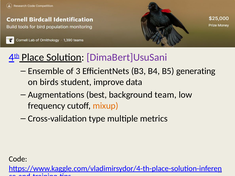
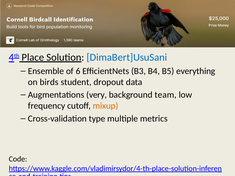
DimaBert]UsuSani colour: purple -> blue (127, 57)
3: 3 -> 6 (78, 71)
generating: generating -> everything (196, 71)
improve: improve -> dropout (109, 82)
best: best -> very (97, 95)
